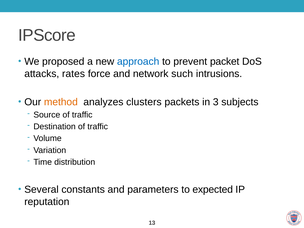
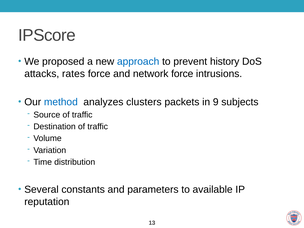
packet: packet -> history (225, 62)
network such: such -> force (182, 74)
method colour: orange -> blue (61, 102)
3: 3 -> 9 (216, 102)
expected: expected -> available (213, 190)
